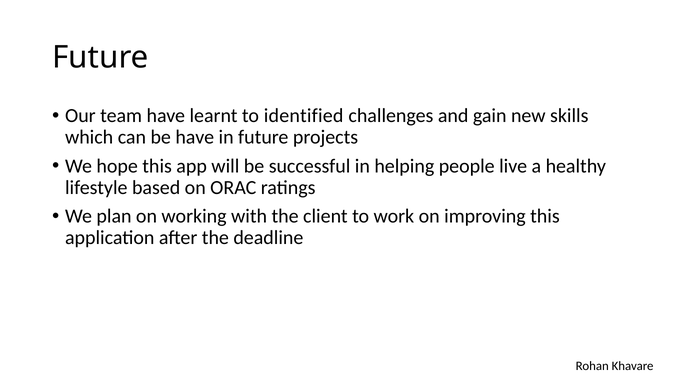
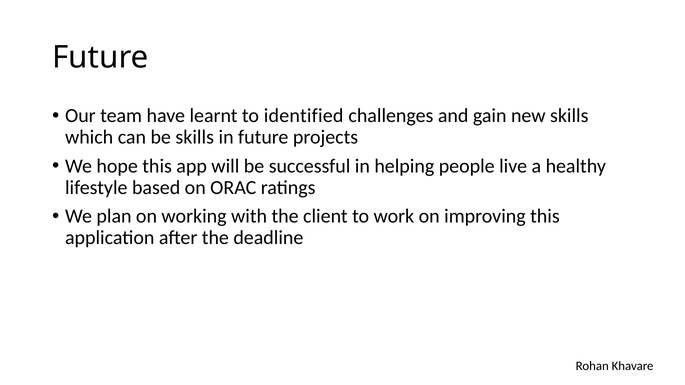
be have: have -> skills (195, 137)
